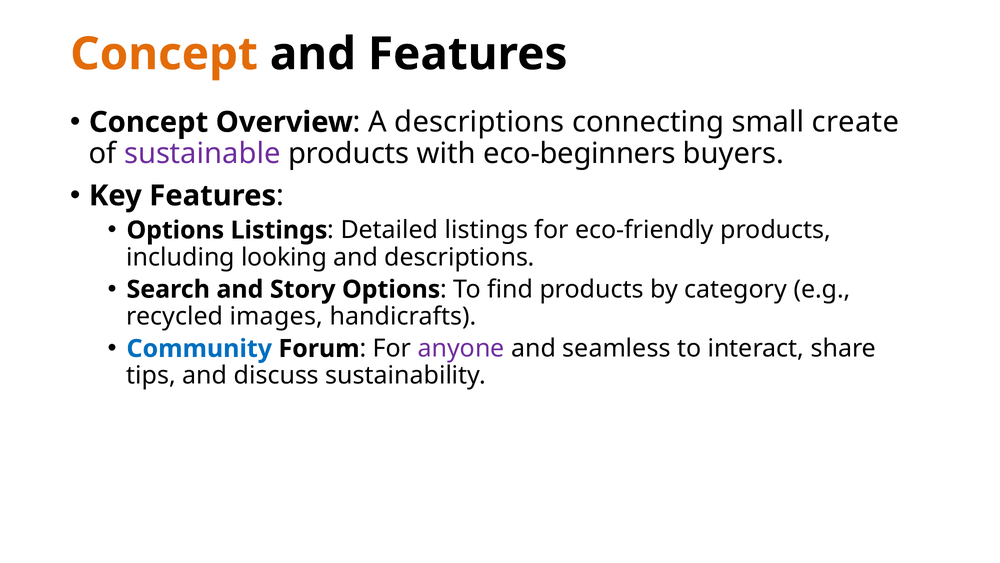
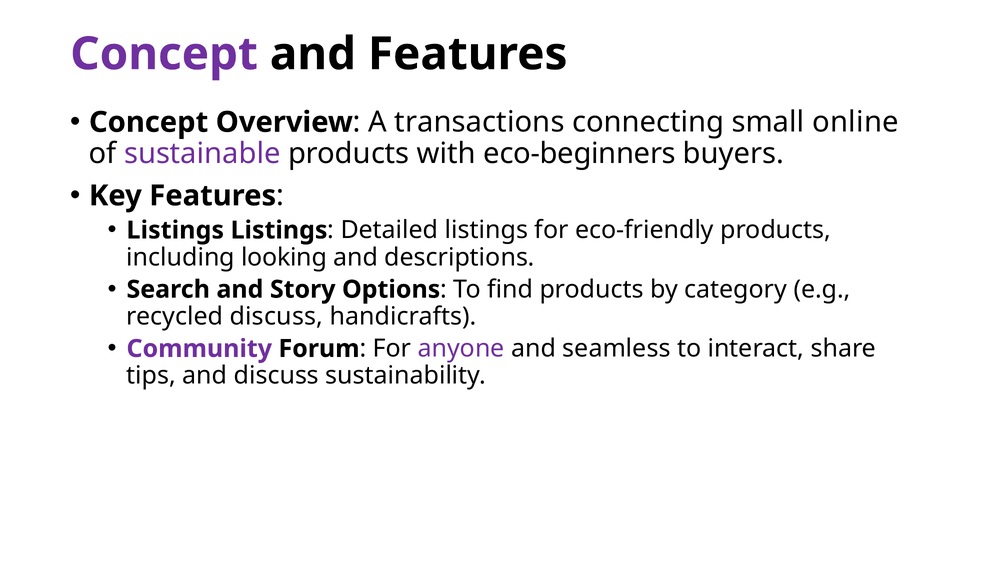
Concept colour: orange -> purple (164, 54)
A descriptions: descriptions -> transactions (479, 122)
create: create -> online (855, 122)
Options: Options -> Listings (175, 230)
recycled images: images -> discuss (276, 316)
Community colour: blue -> purple (199, 348)
